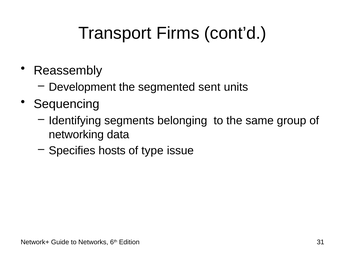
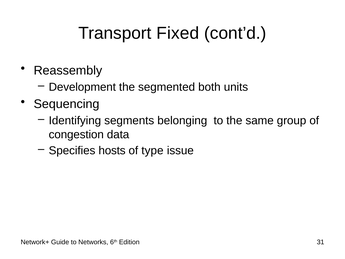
Firms: Firms -> Fixed (178, 33)
sent: sent -> both (209, 87)
networking: networking -> congestion (76, 134)
